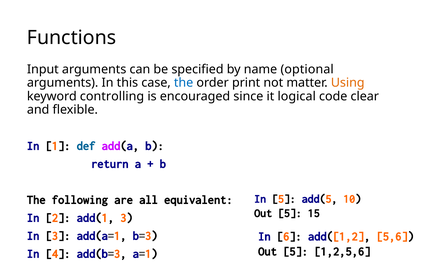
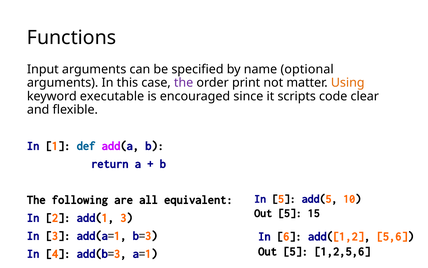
the colour: blue -> purple (184, 83)
controlling: controlling -> executable (112, 96)
logical: logical -> scripts (297, 96)
